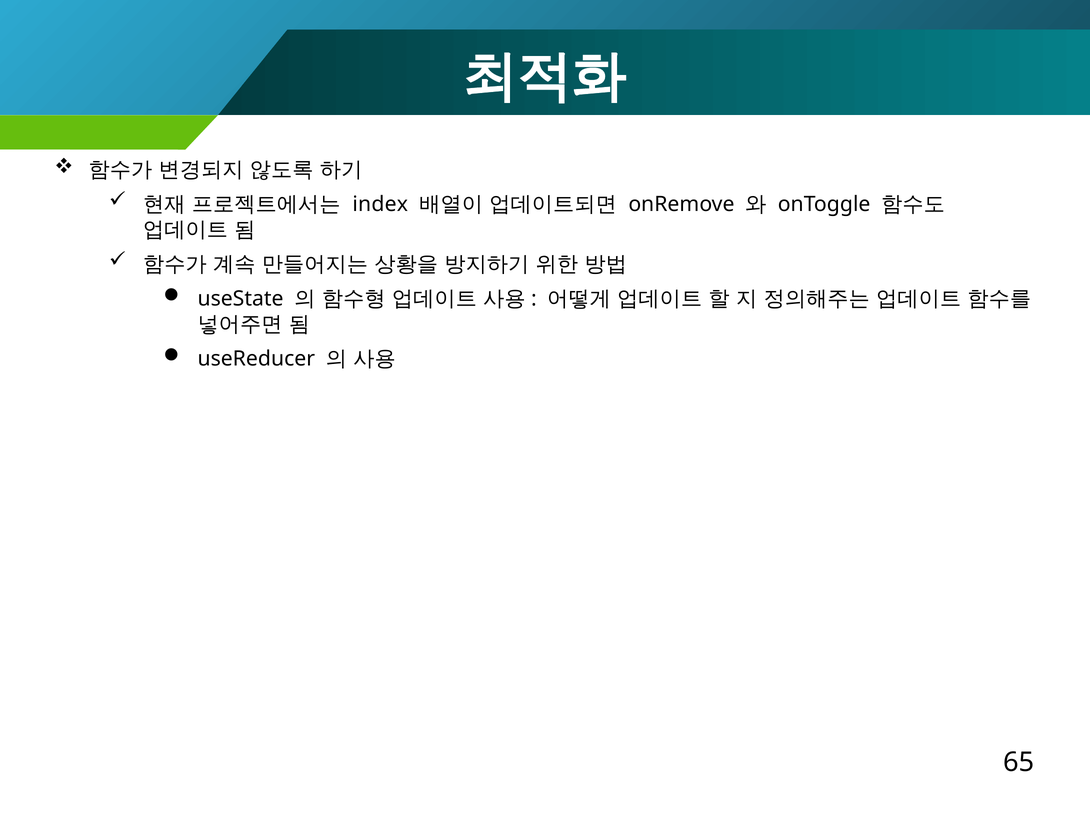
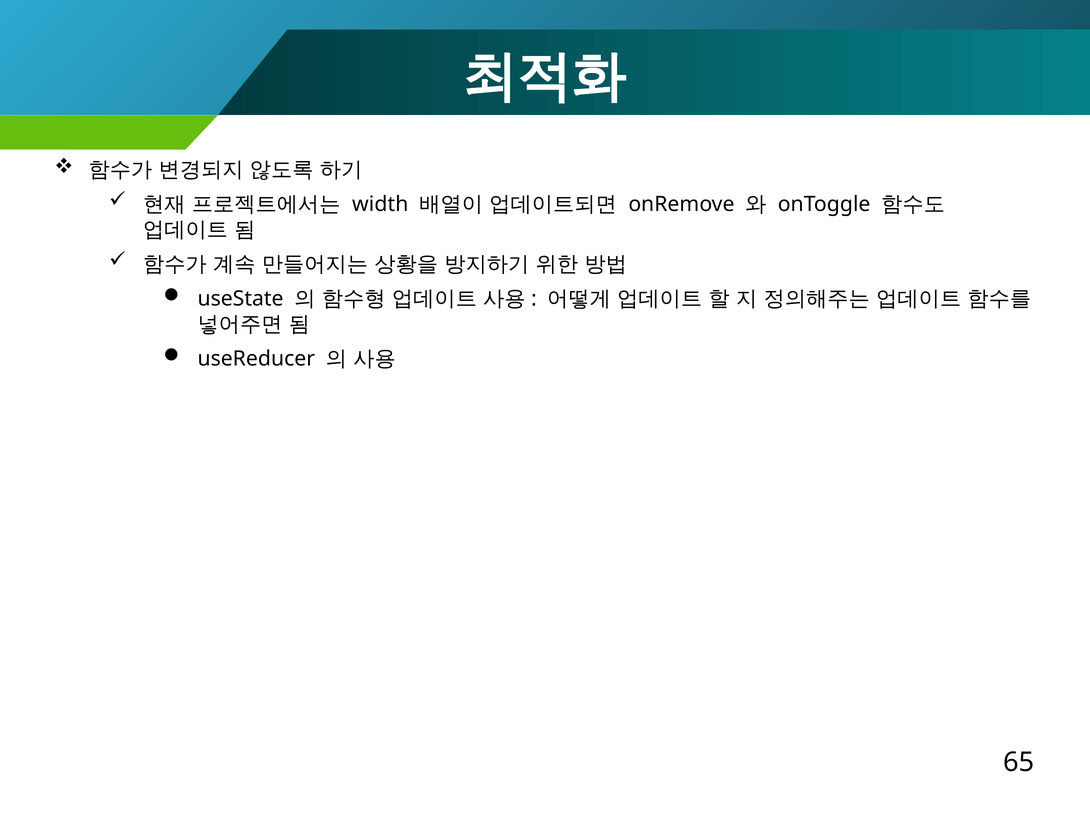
index: index -> width (380, 205)
